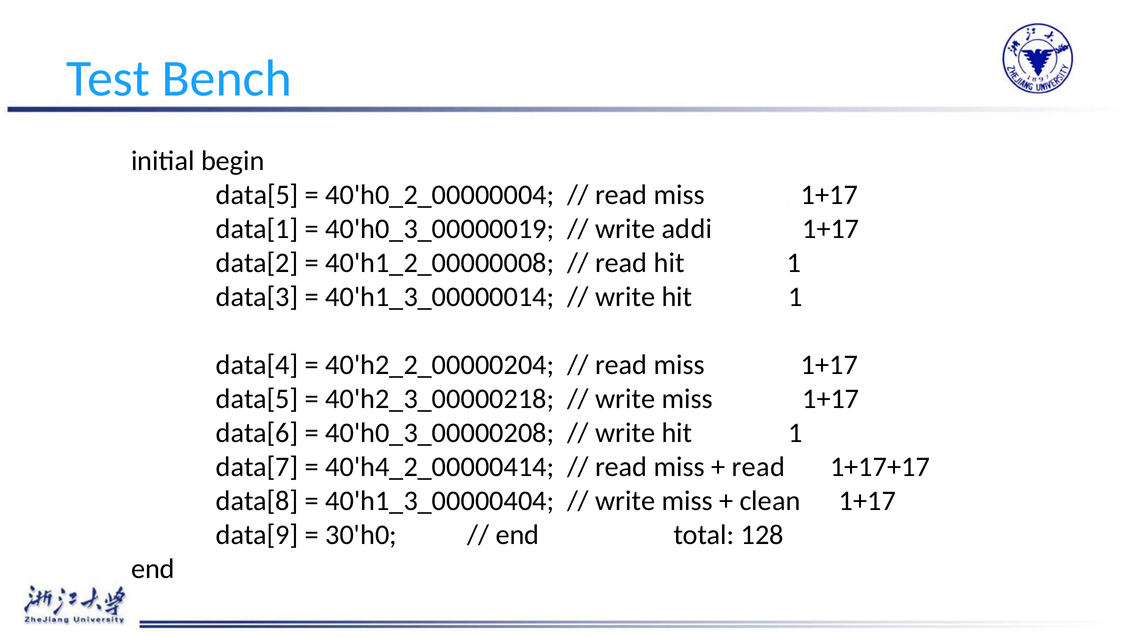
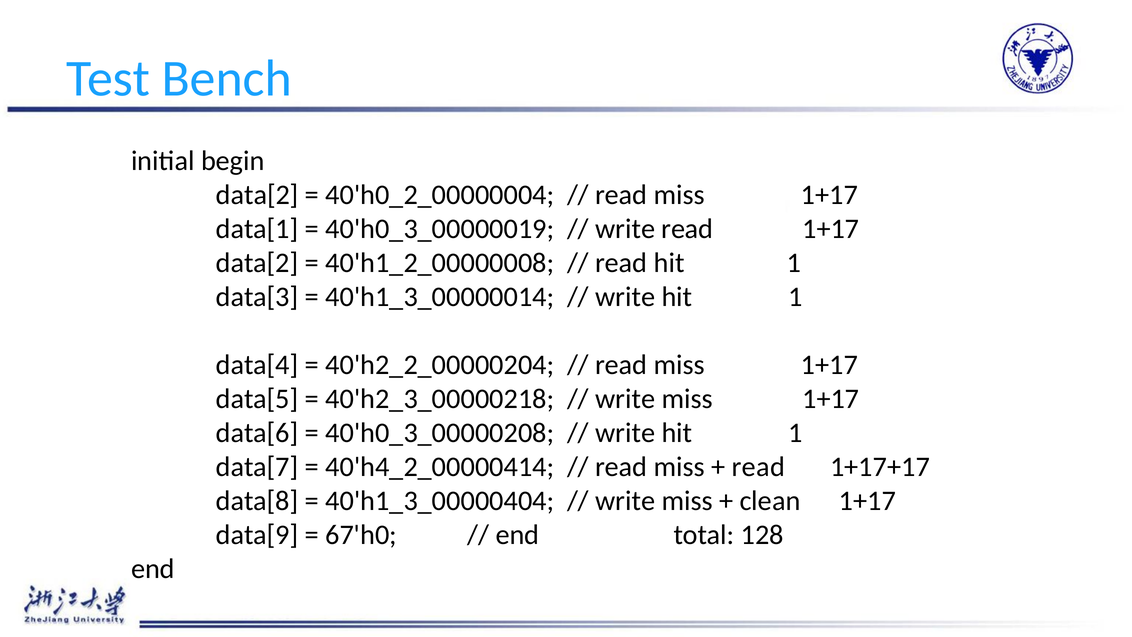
data[5: data[5 -> data[2 (257, 195)
write addi: addi -> read (687, 229)
30'h0: 30'h0 -> 67'h0 (361, 535)
